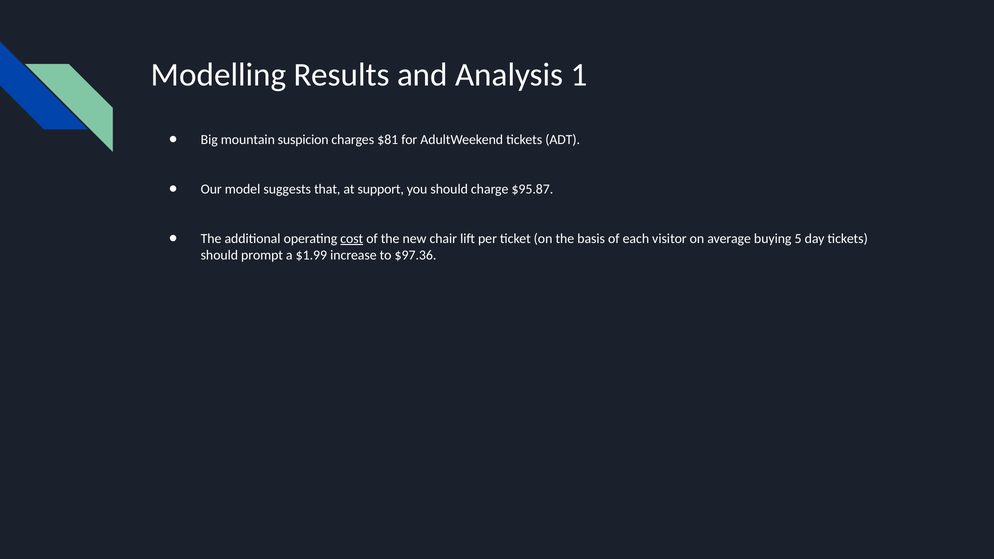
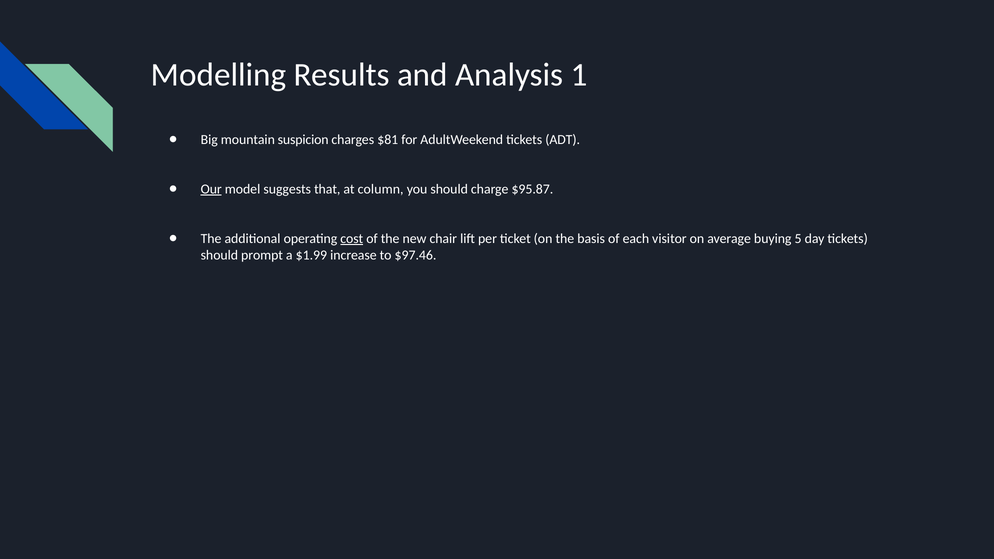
Our underline: none -> present (211, 189)
support: support -> column (381, 189)
$97.36: $97.36 -> $97.46 (416, 255)
